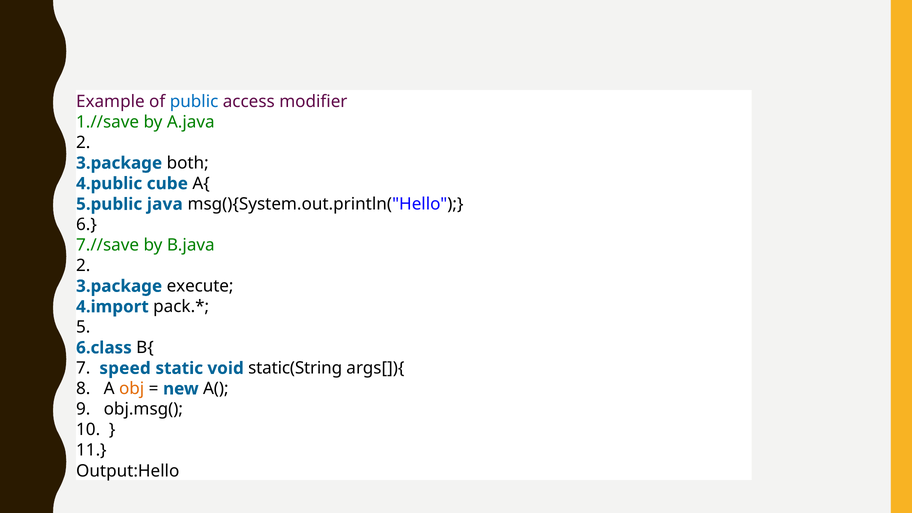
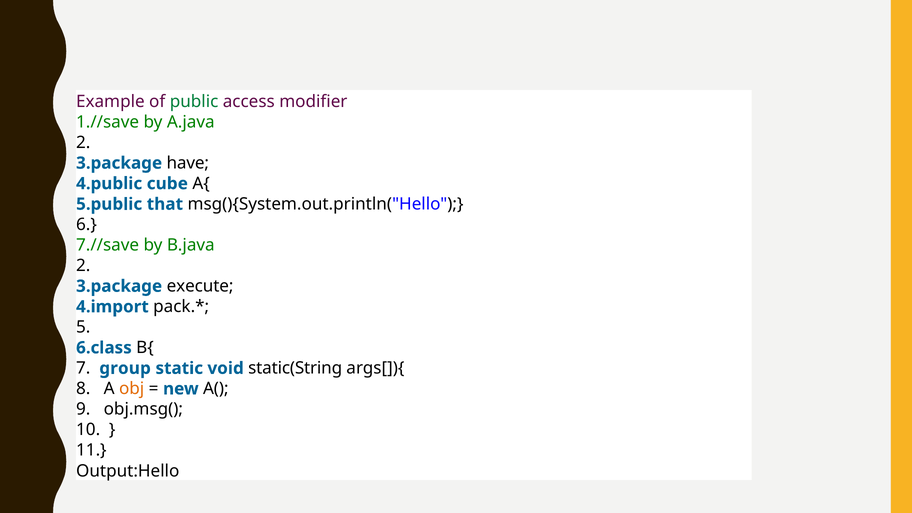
public colour: blue -> green (194, 102)
both: both -> have (188, 163)
java: java -> that (165, 204)
speed: speed -> group (125, 368)
